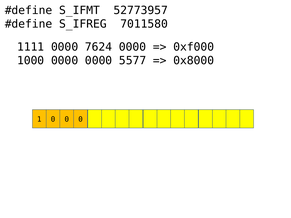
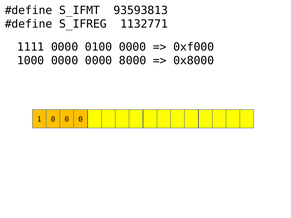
52773957: 52773957 -> 93593813 (141, 10)
7011580: 7011580 -> 1132771 (144, 24)
7624: 7624 -> 0100 (99, 47)
5577: 5577 -> 8000 (133, 61)
